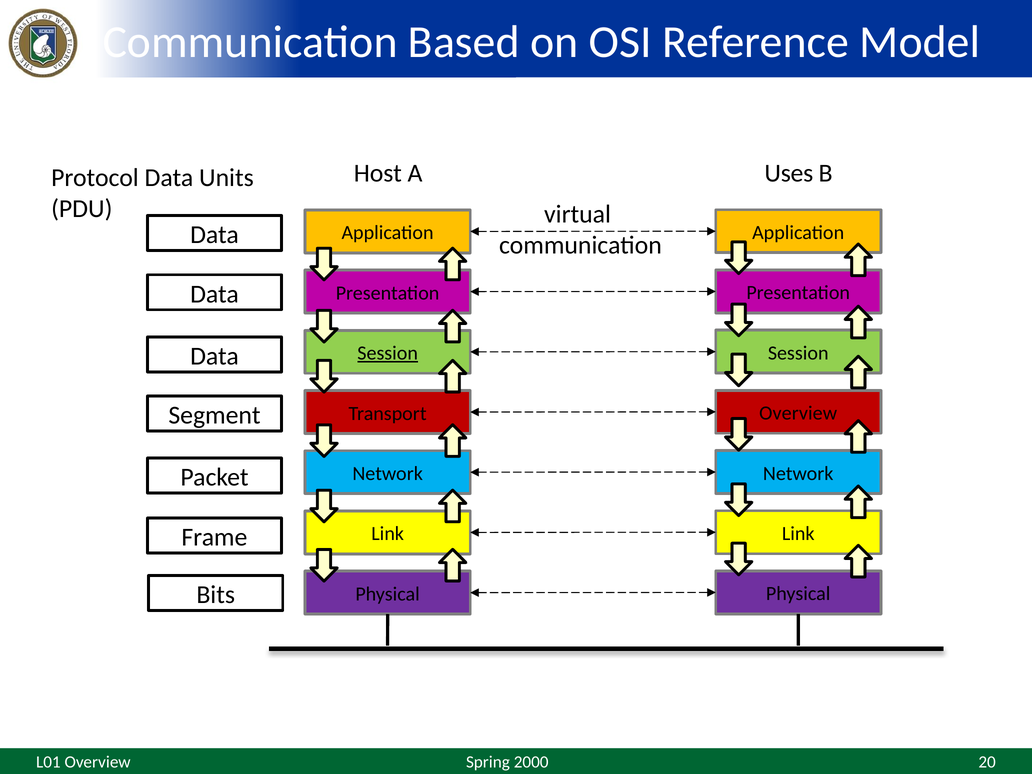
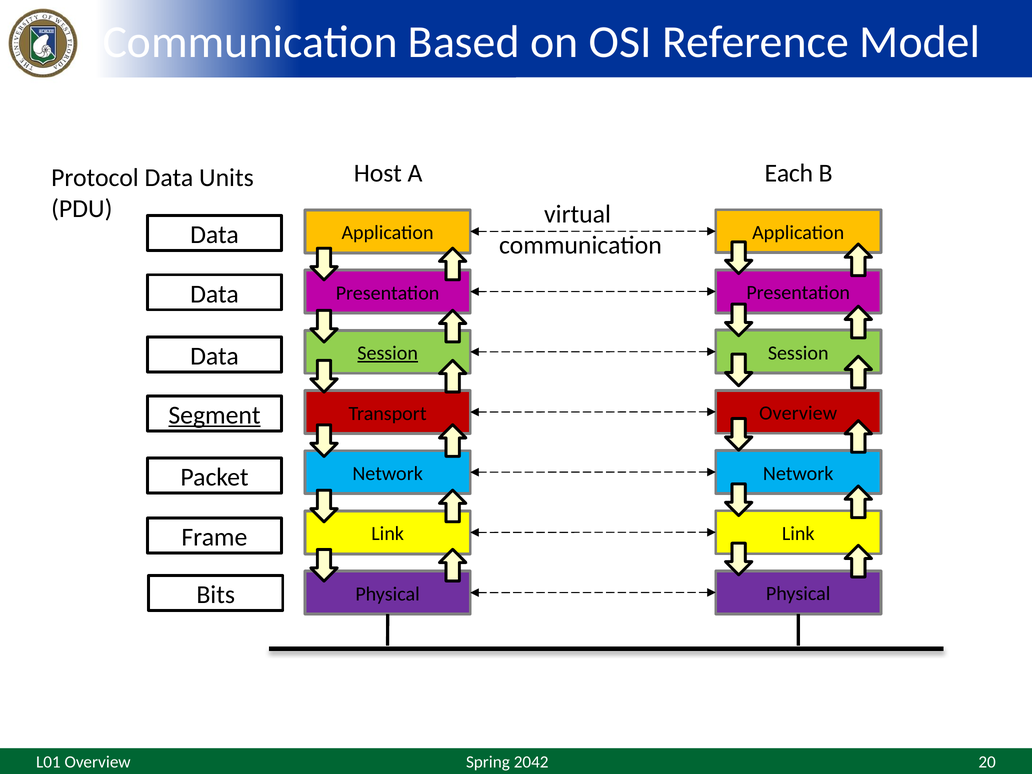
Uses: Uses -> Each (789, 173)
Segment underline: none -> present (214, 415)
2000: 2000 -> 2042 (531, 762)
